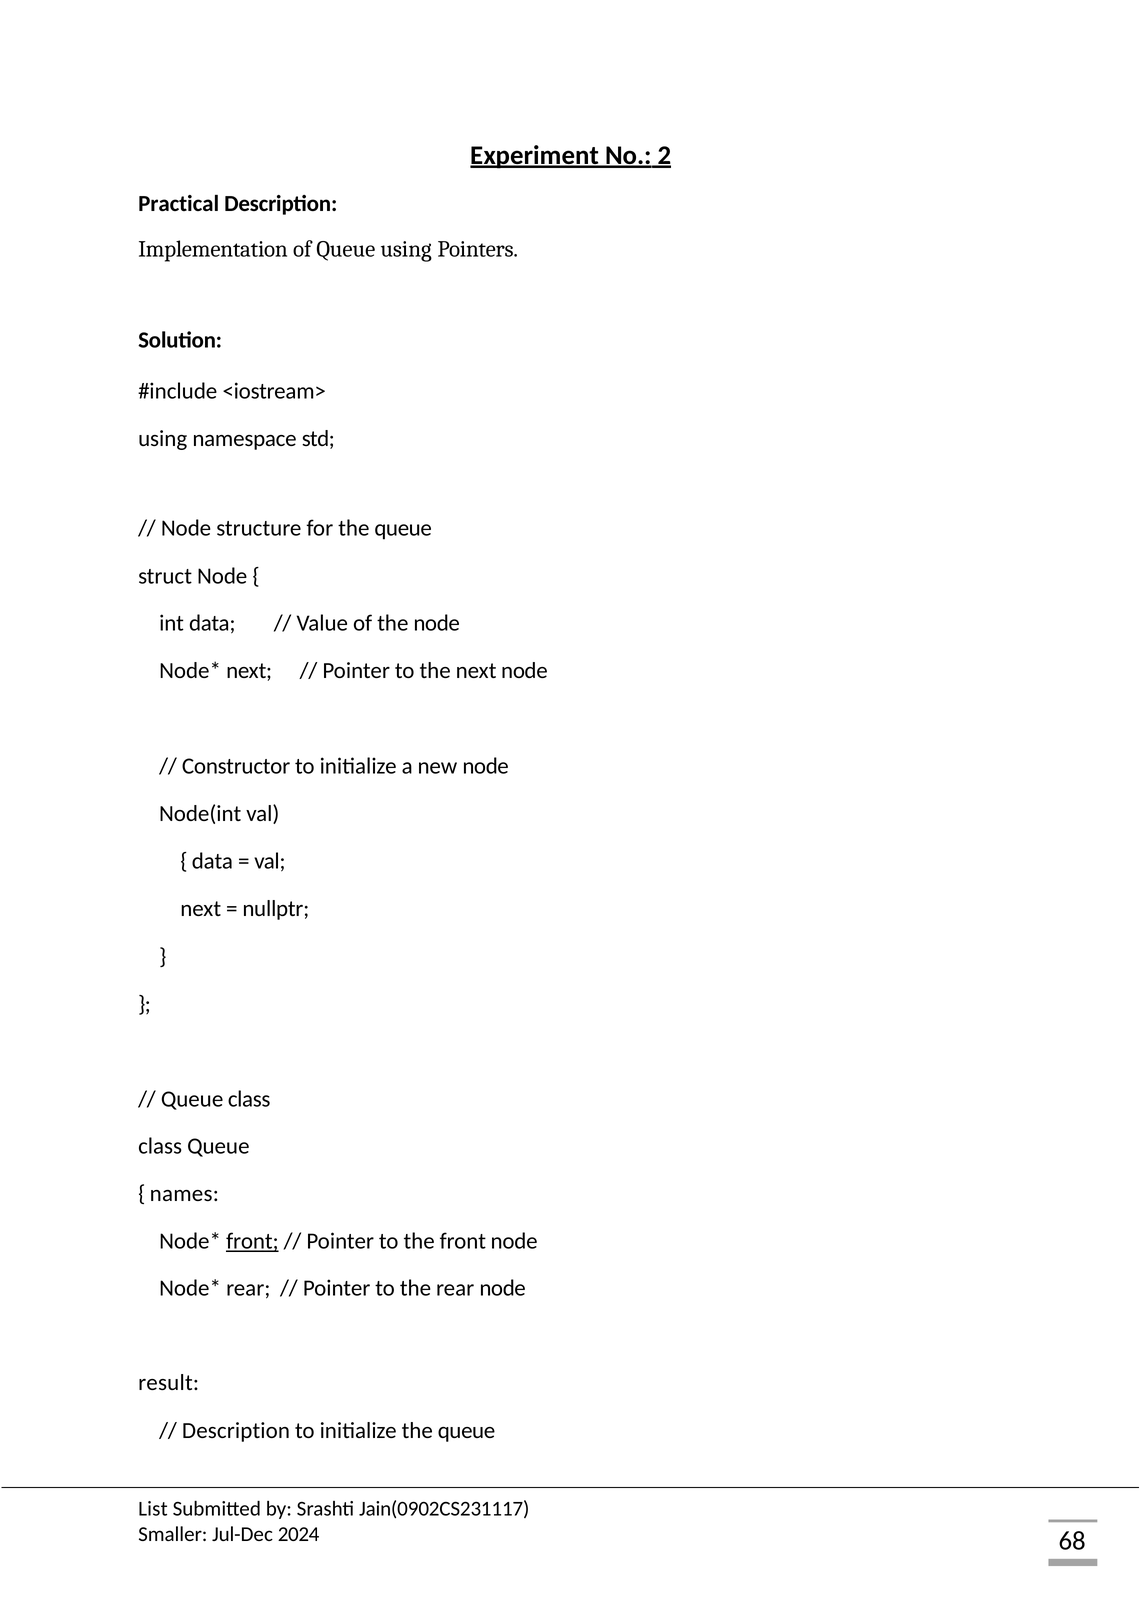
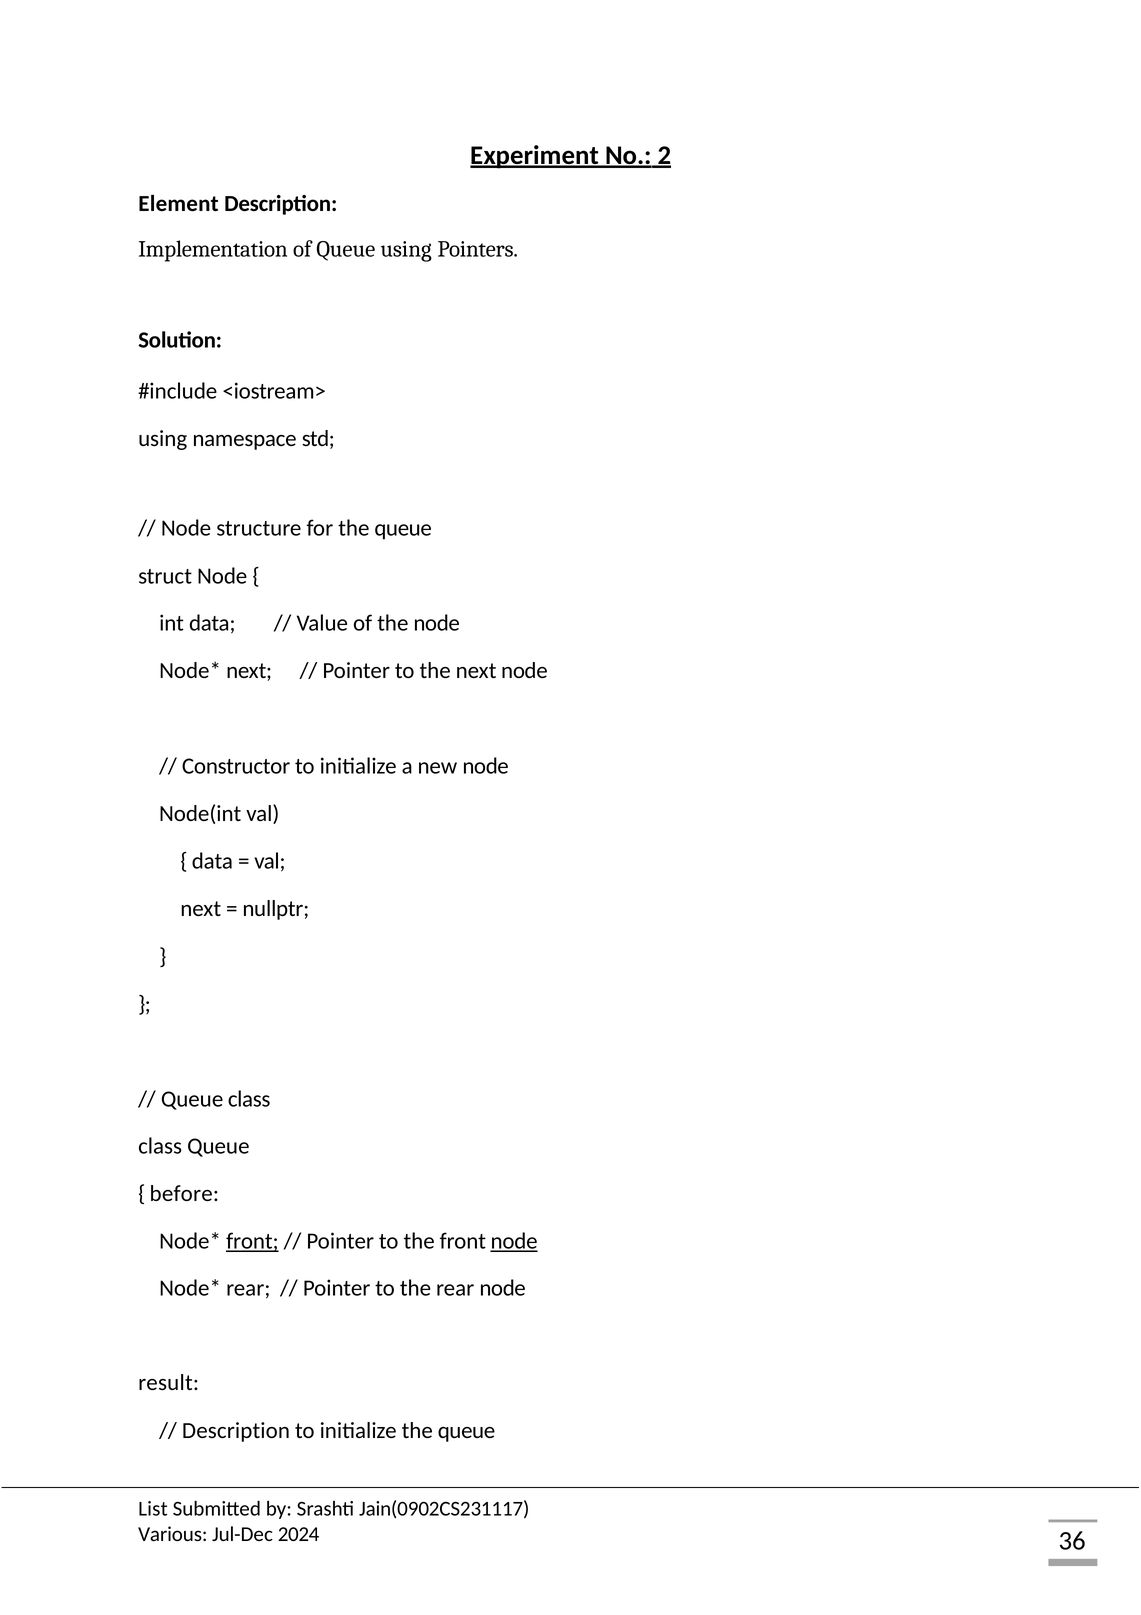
Practical: Practical -> Element (178, 203)
names: names -> before (184, 1194)
node underline: none -> present (514, 1241)
Smaller: Smaller -> Various (173, 1534)
68: 68 -> 36 (1072, 1541)
